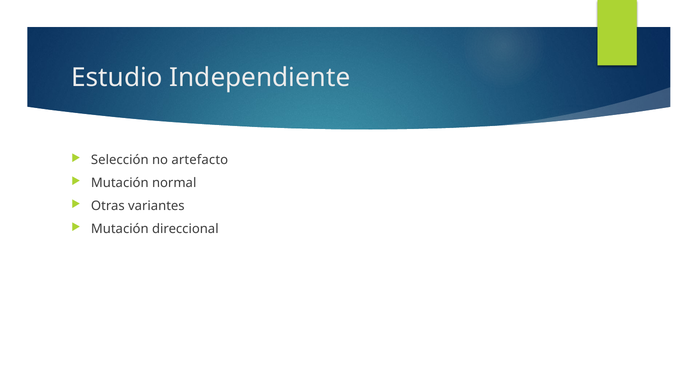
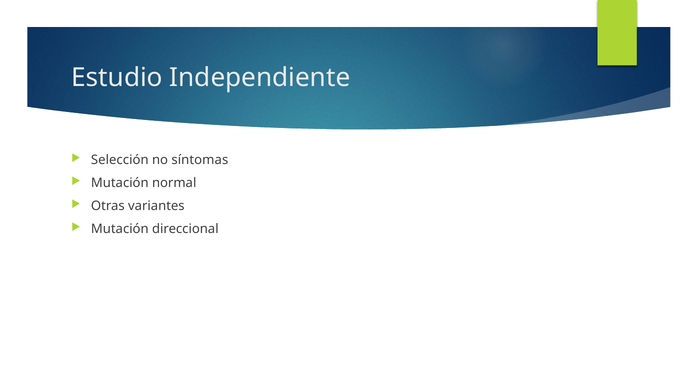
artefacto: artefacto -> síntomas (200, 160)
